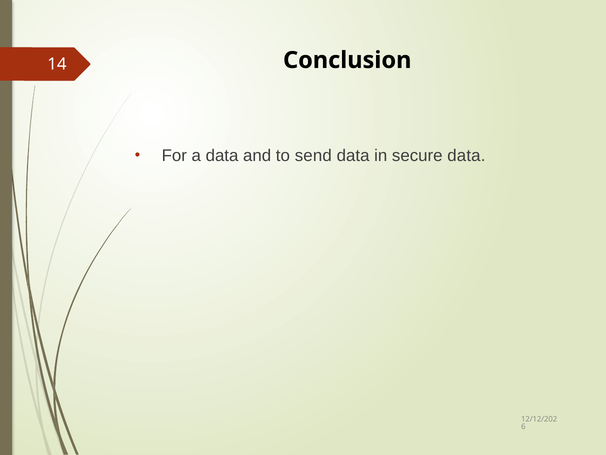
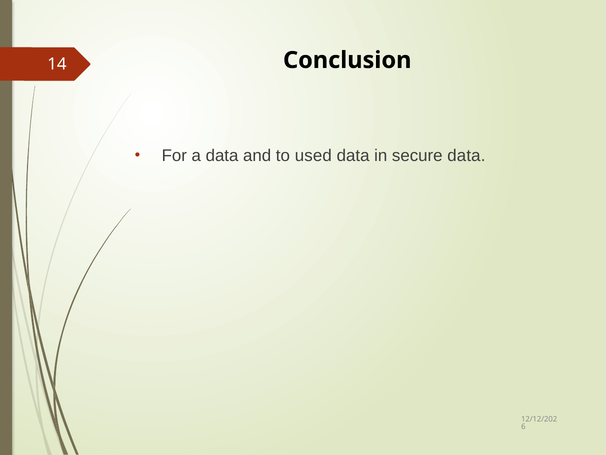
send: send -> used (313, 156)
